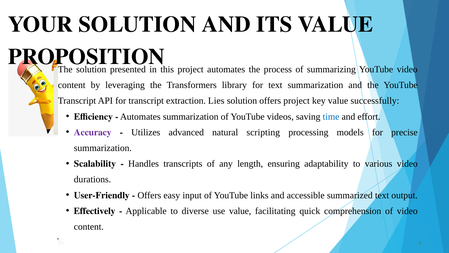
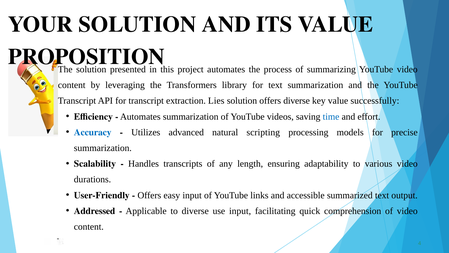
offers project: project -> diverse (297, 101)
Accuracy colour: purple -> blue (93, 132)
Effectively: Effectively -> Addressed (95, 211)
use value: value -> input (240, 211)
